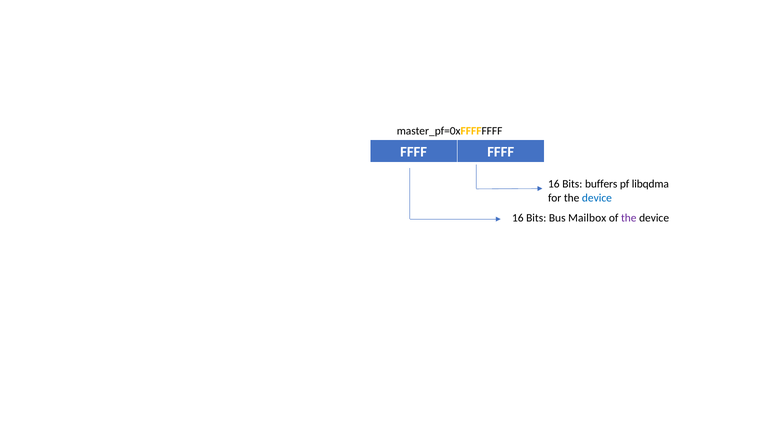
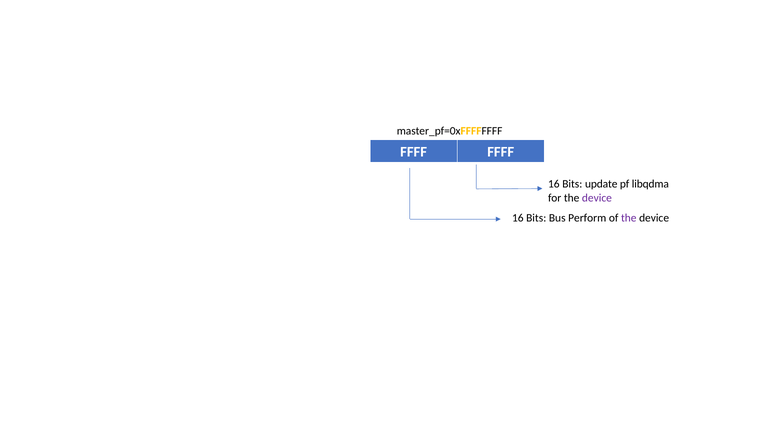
buffers: buffers -> update (601, 184)
device colour: blue -> purple (597, 198)
Mailbox: Mailbox -> Perform (587, 218)
